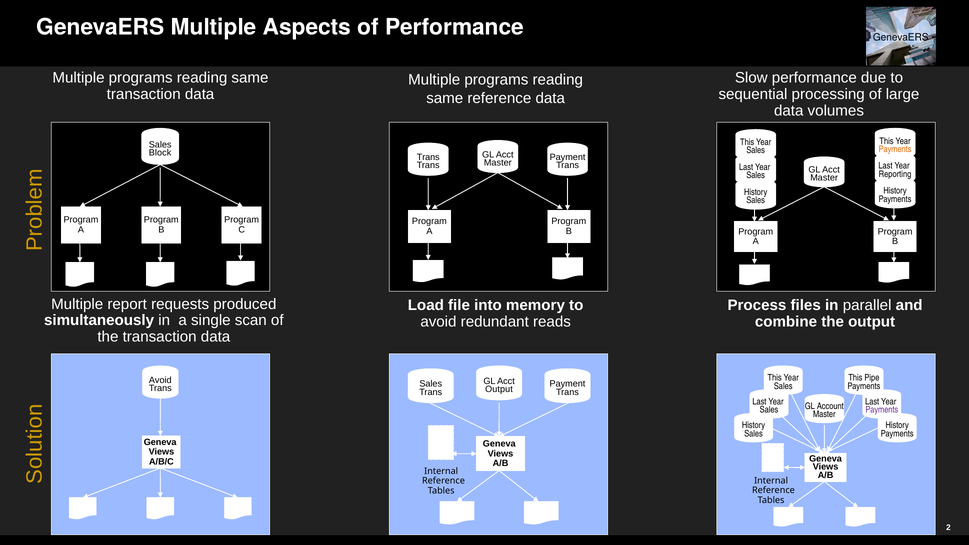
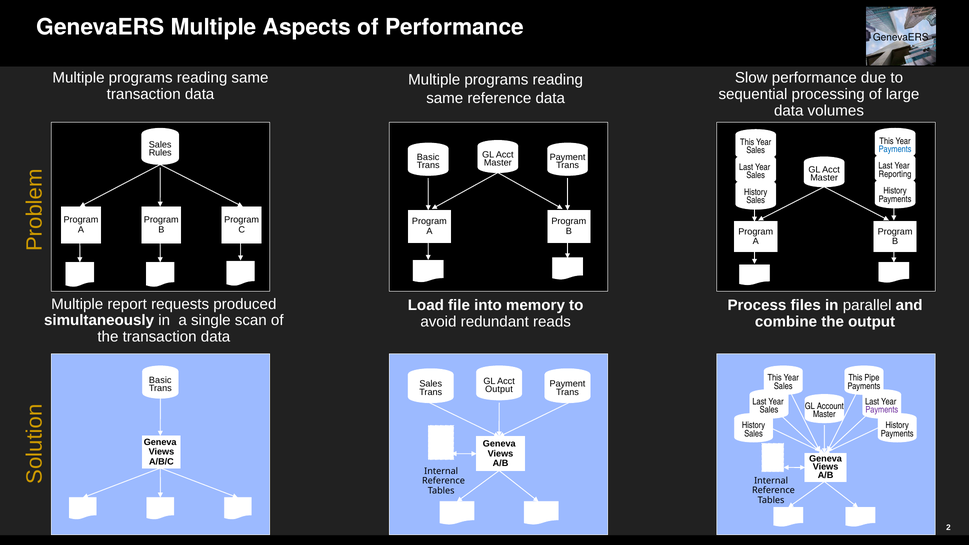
Payments colour: orange -> blue (895, 149)
Block: Block -> Rules (160, 153)
Trans: Trans -> Basic (428, 157)
Avoid: Avoid -> Basic (160, 380)
